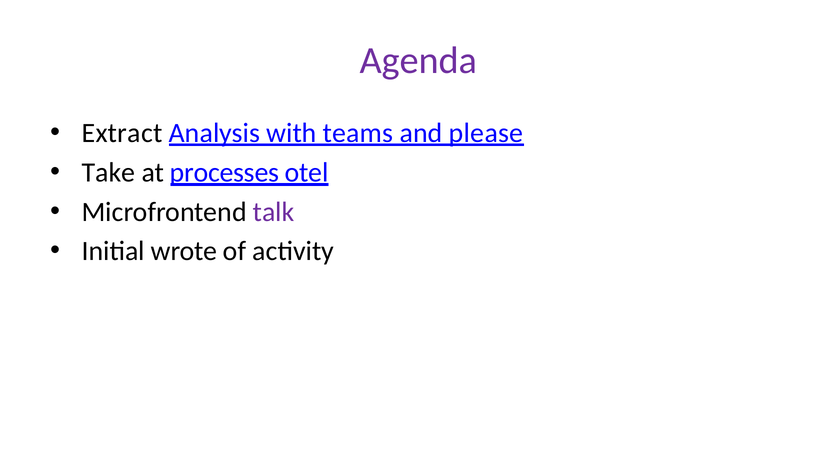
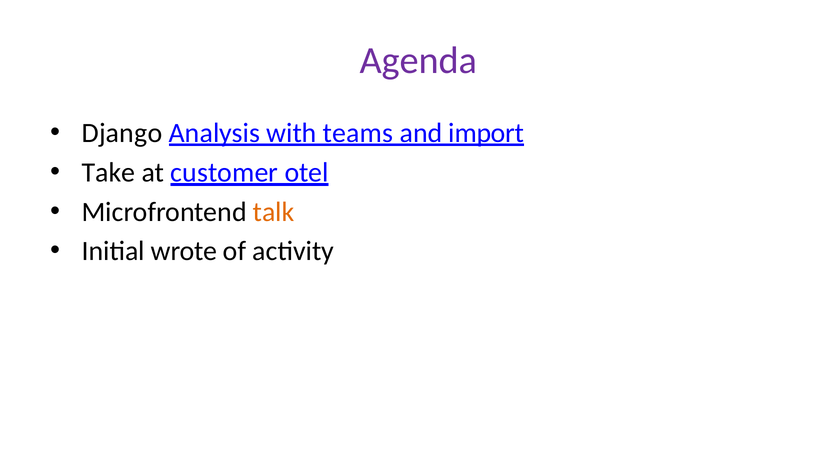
Extract: Extract -> Django (122, 133)
please: please -> import (486, 133)
processes: processes -> customer (224, 172)
talk colour: purple -> orange (274, 212)
